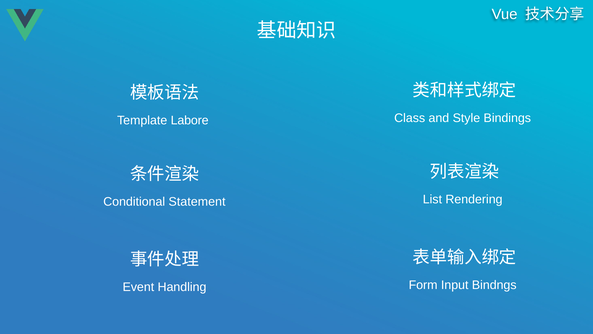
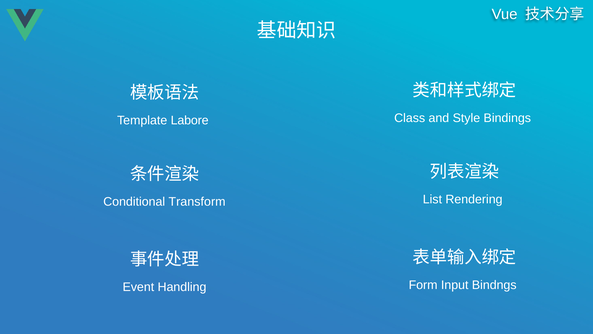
Statement: Statement -> Transform (197, 201)
